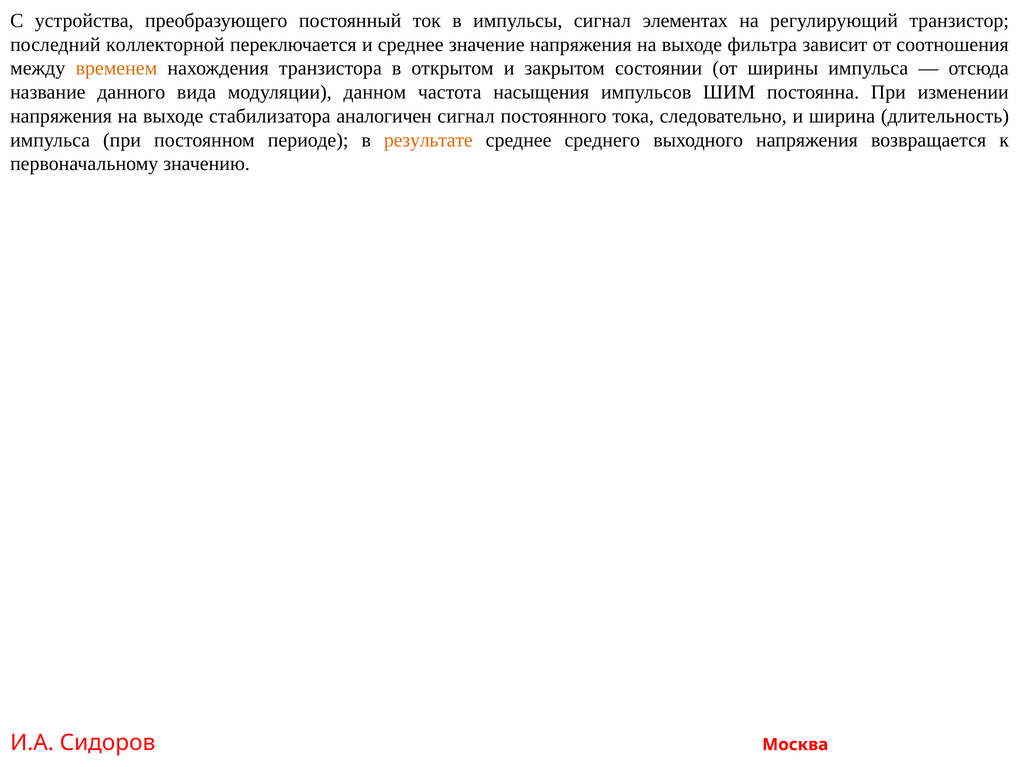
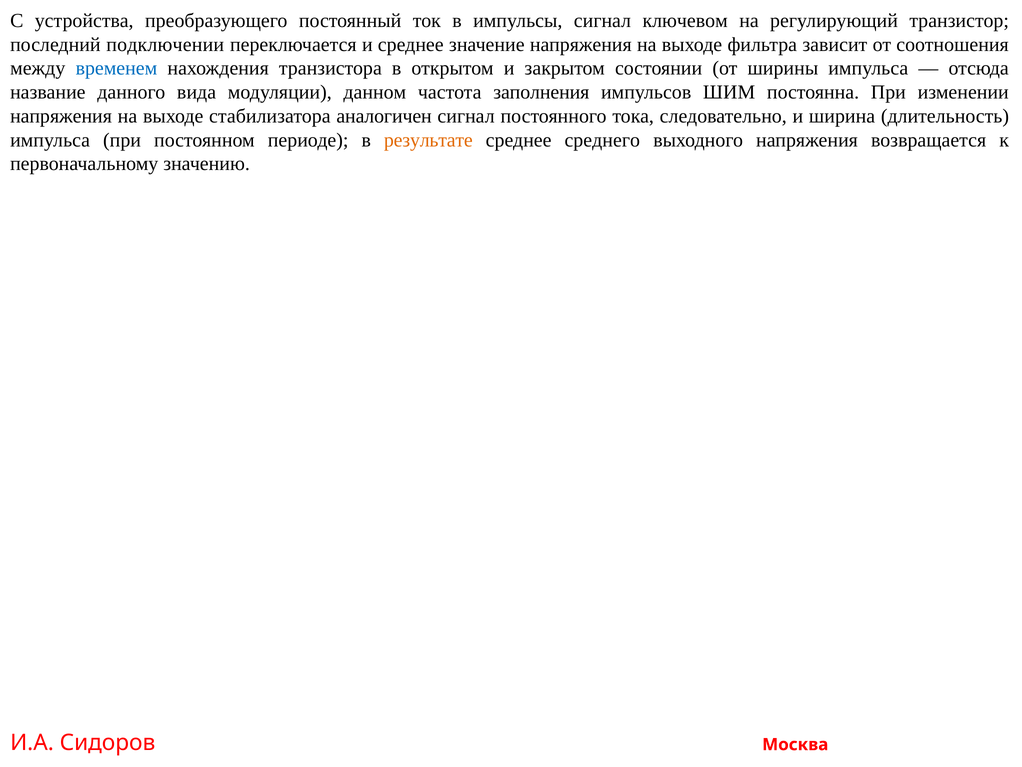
элементах: элементах -> ключевом (685, 21)
коллекторной: коллекторной -> подключении (165, 45)
временем colour: orange -> blue (116, 68)
насыщения: насыщения -> заполнения (541, 92)
